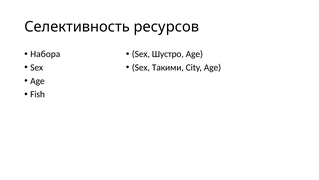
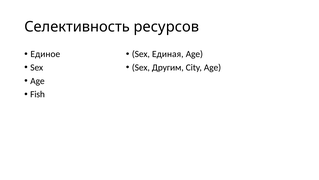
Шустро: Шустро -> Единая (168, 54)
Набора: Набора -> Единое (45, 54)
Такими: Такими -> Другим (168, 67)
